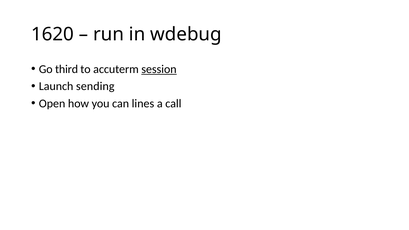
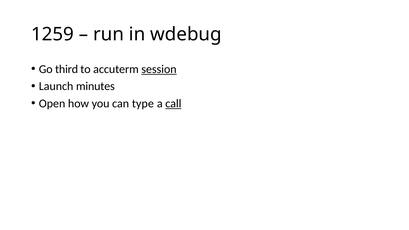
1620: 1620 -> 1259 (53, 34)
sending: sending -> minutes (95, 86)
lines: lines -> type (143, 103)
call underline: none -> present (173, 103)
